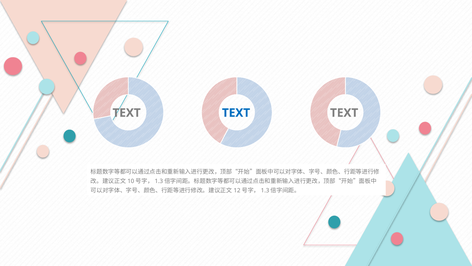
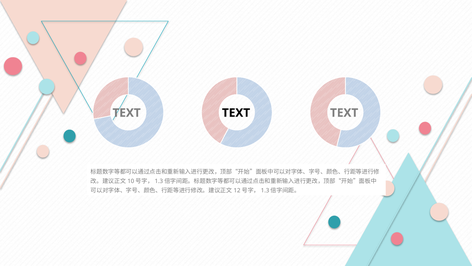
TEXT colour: blue -> black (236, 113)
